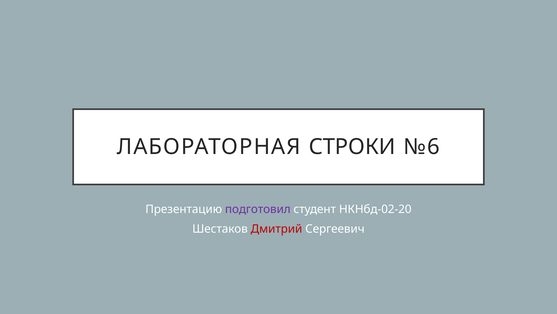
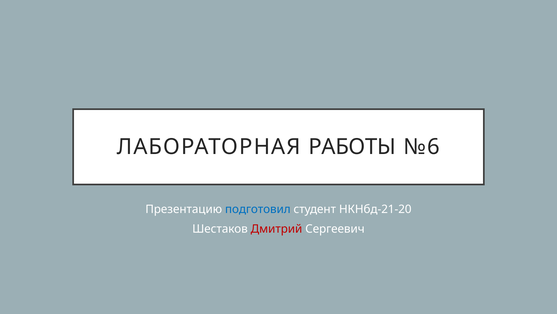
СТРОКИ: СТРОКИ -> РАБОТЫ (352, 146)
подготовил colour: purple -> blue (258, 209)
НКНбд-02-20: НКНбд-02-20 -> НКНбд-21-20 (375, 209)
